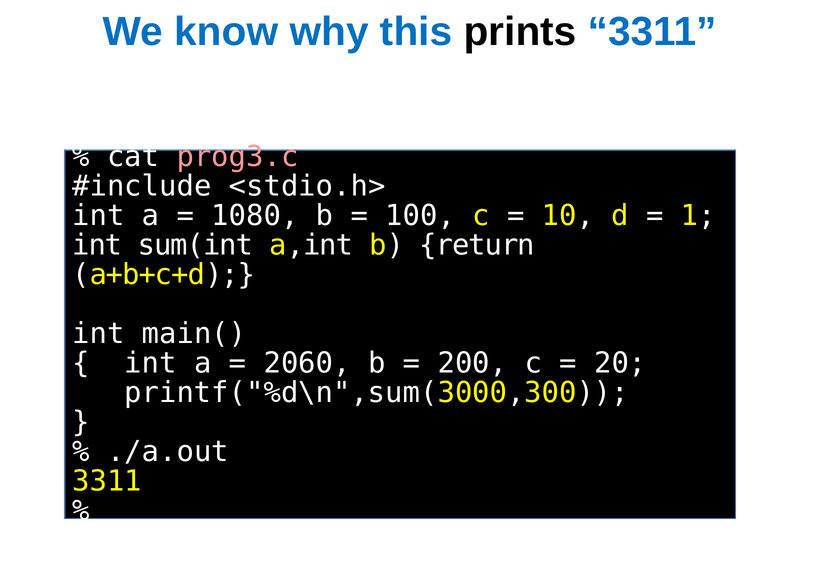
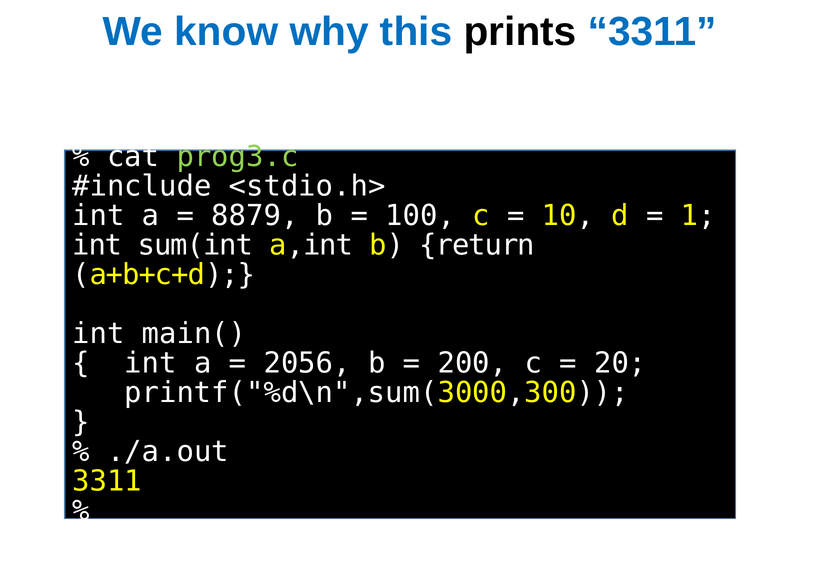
prog3.c colour: pink -> light green (238, 157)
1080: 1080 -> 8879 (255, 216)
2060: 2060 -> 2056 (307, 363)
